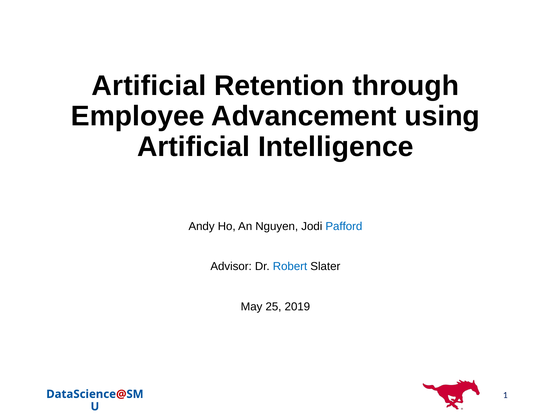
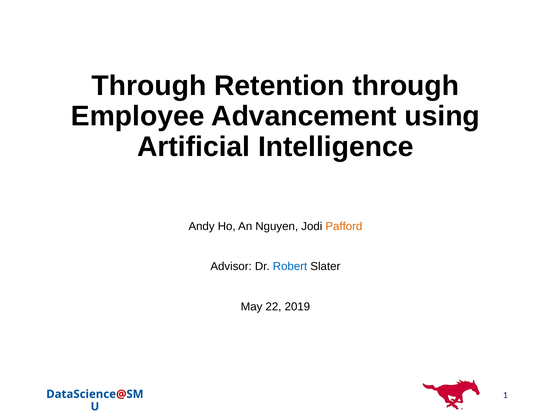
Artificial: Artificial -> Through (149, 85)
Pafford colour: blue -> orange (344, 226)
25: 25 -> 22 (273, 306)
